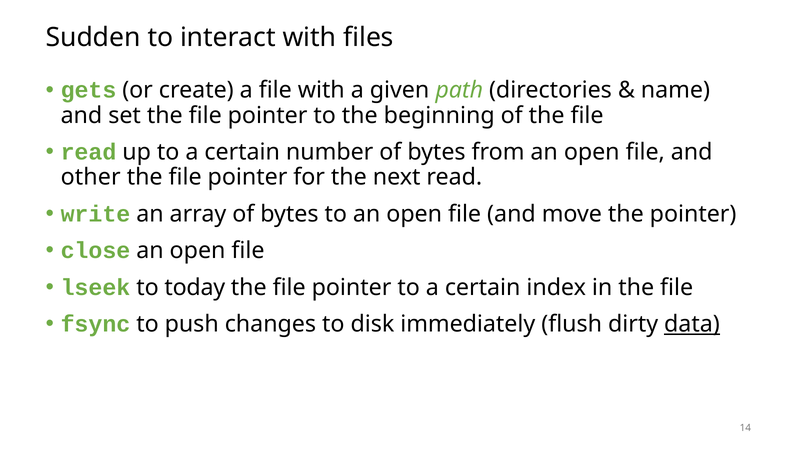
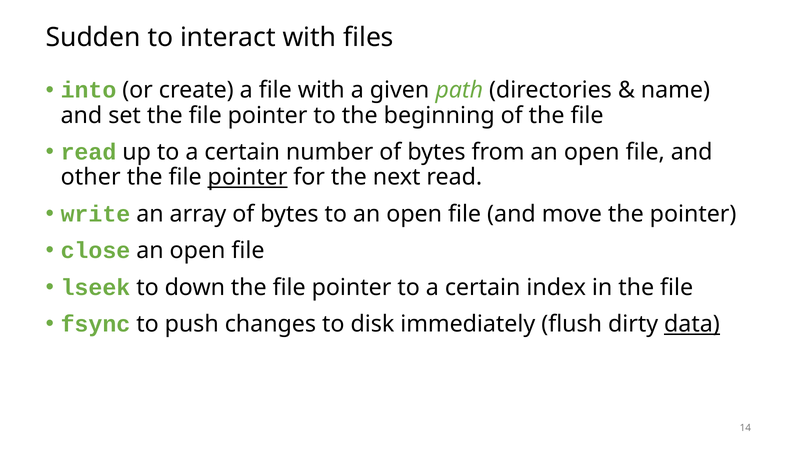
gets: gets -> into (89, 90)
pointer underline: none -> present (247, 177)
today: today -> down (195, 287)
